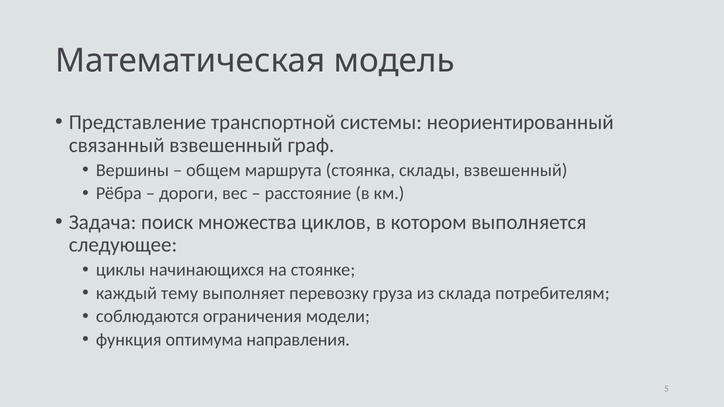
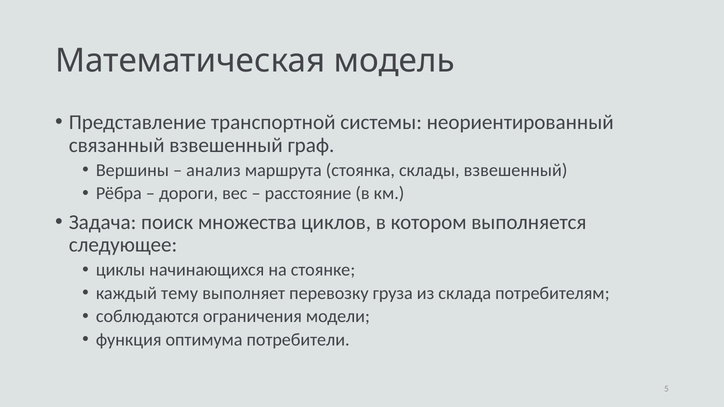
общем: общем -> анализ (213, 170)
направления: направления -> потребители (298, 340)
